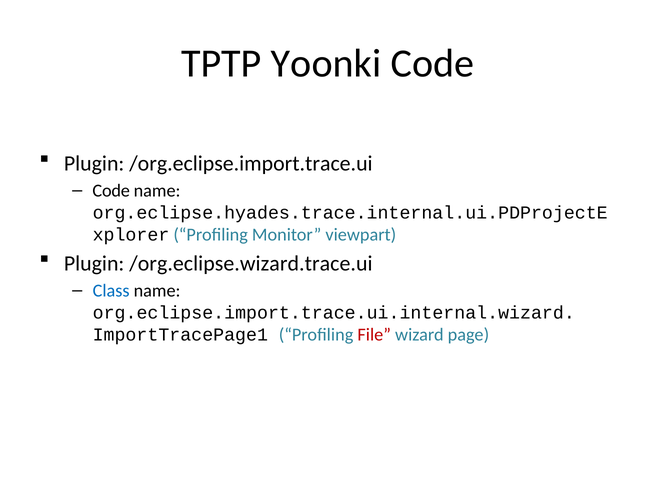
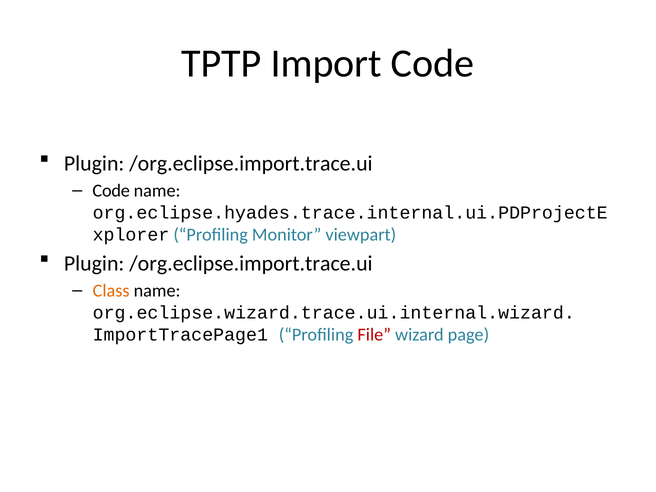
Yoonki: Yoonki -> Import (326, 64)
/org.eclipse.wizard.trace.ui: /org.eclipse.wizard.trace.ui -> /org.eclipse.import.trace.ui (251, 263)
Class colour: blue -> orange (111, 291)
org.eclipse.import.trace.ui.internal.wizard: org.eclipse.import.trace.ui.internal.wizard -> org.eclipse.wizard.trace.ui.internal.wizard (334, 313)
